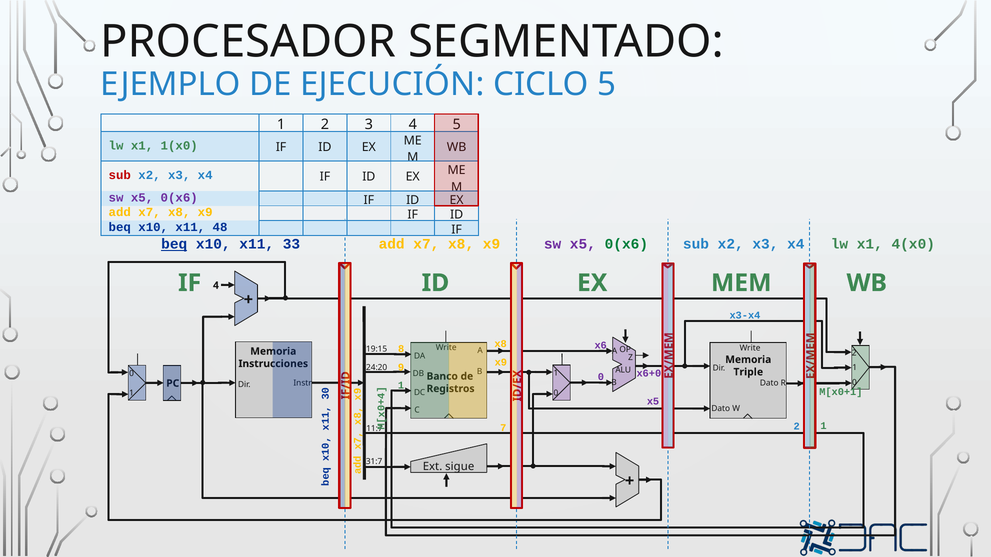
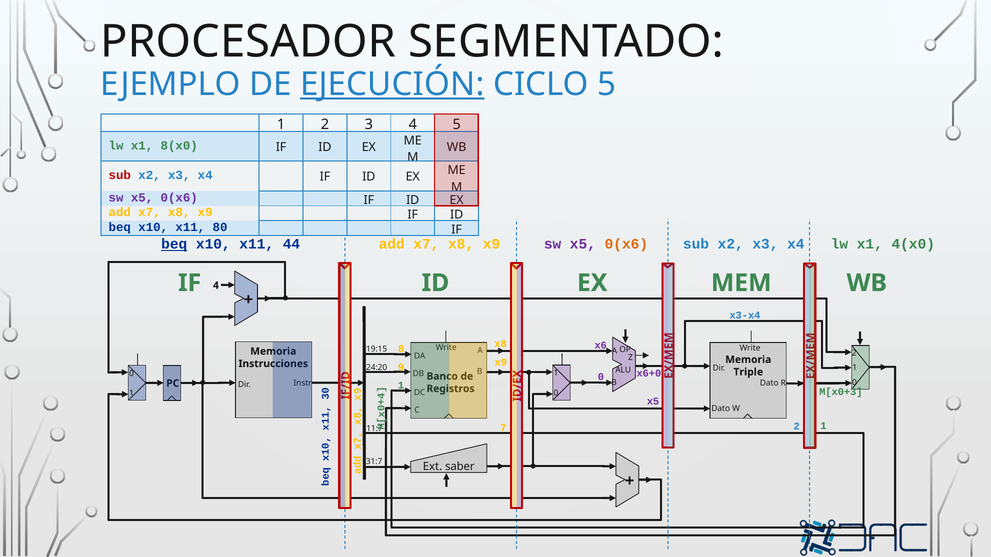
EJECUCIÓN underline: none -> present (392, 84)
1(x0: 1(x0 -> 8(x0 (179, 146)
48: 48 -> 80 (220, 227)
33: 33 -> 44 (291, 244)
0(x6 colour: green -> orange (626, 244)
M[x0+1: M[x0+1 -> M[x0+3 (841, 392)
sigue: sigue -> saber (460, 467)
